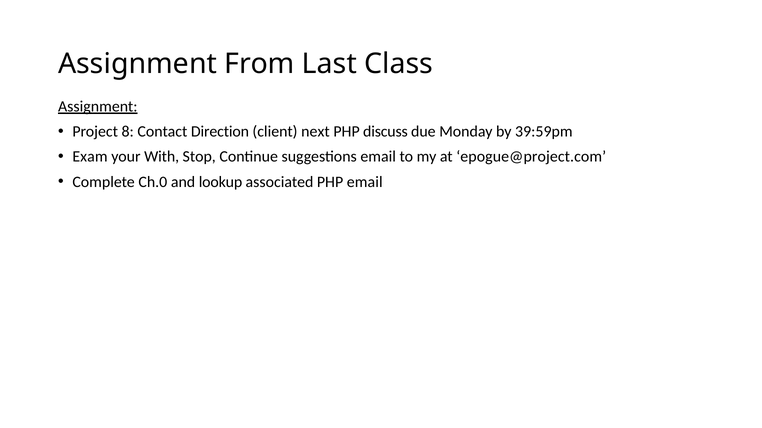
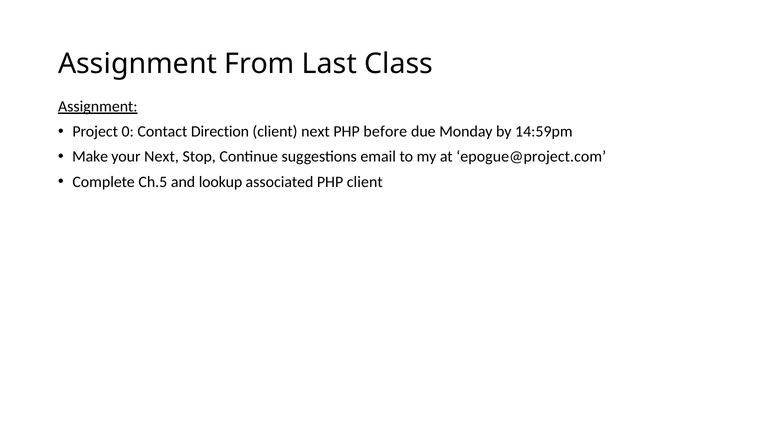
8: 8 -> 0 (128, 132)
discuss: discuss -> before (385, 132)
39:59pm: 39:59pm -> 14:59pm (544, 132)
Exam: Exam -> Make (90, 157)
your With: With -> Next (162, 157)
Ch.0: Ch.0 -> Ch.5 (153, 182)
PHP email: email -> client (365, 182)
